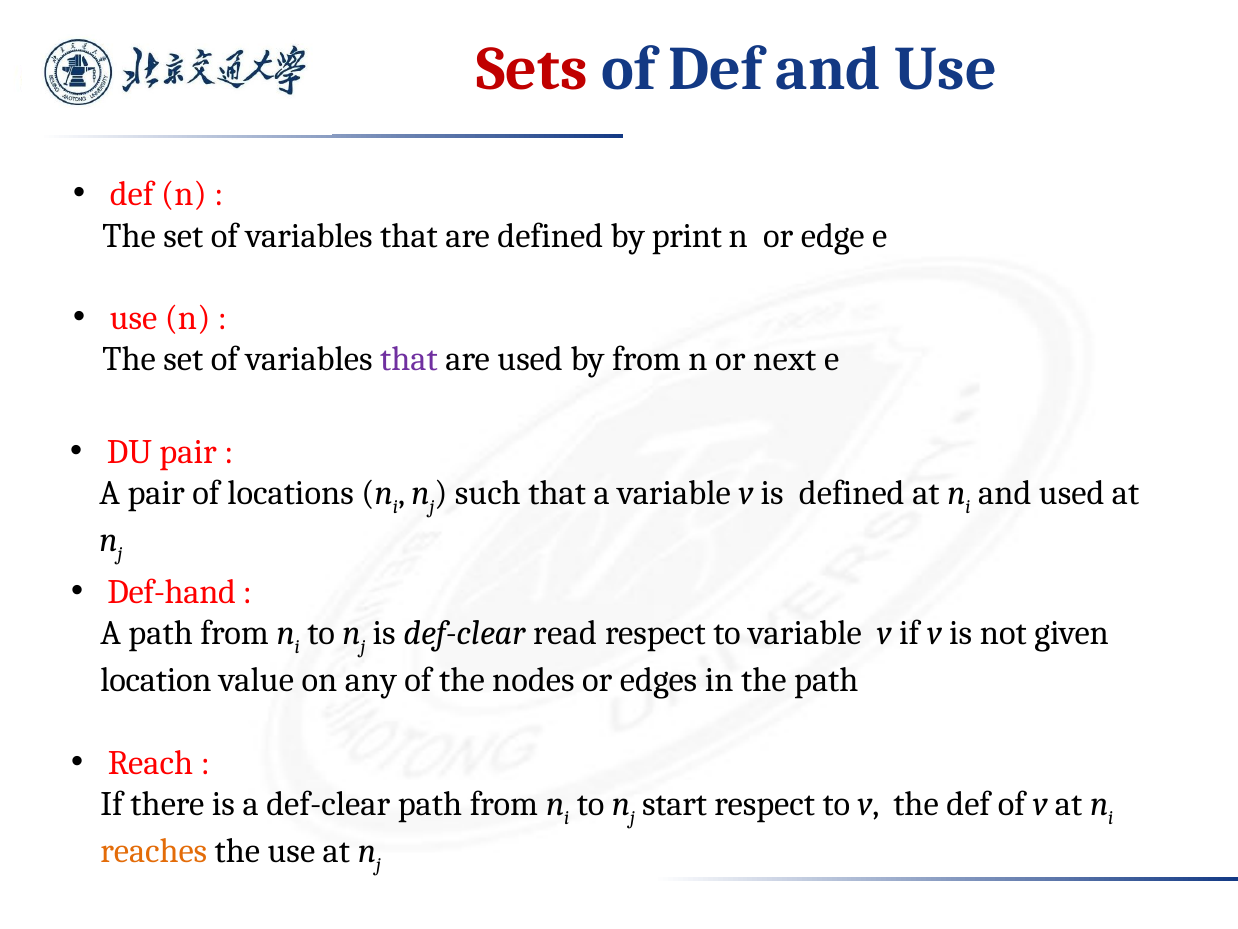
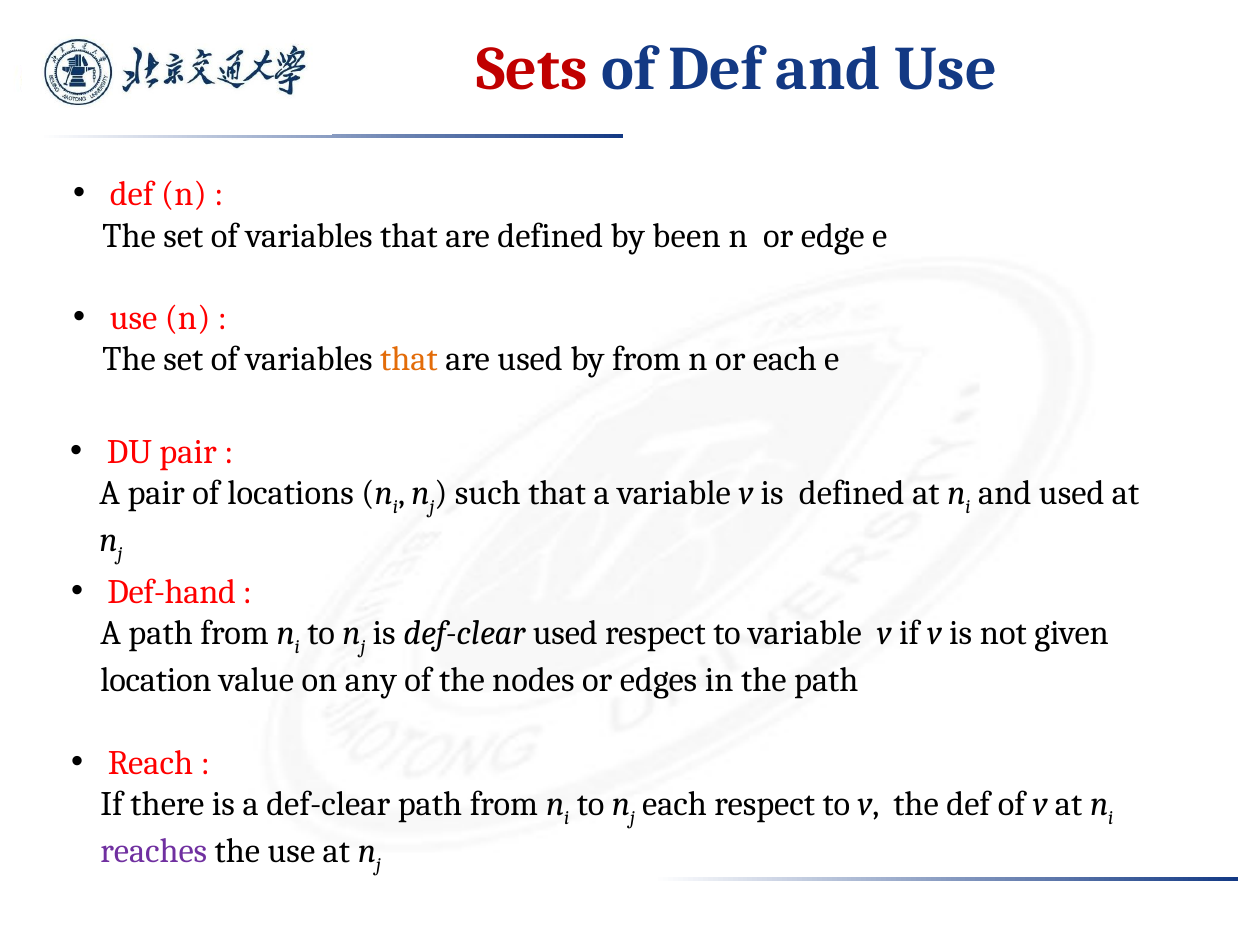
print: print -> been (687, 236)
that colour: purple -> orange (409, 359)
or next: next -> each (785, 359)
def-clear read: read -> used (565, 633)
start: start -> each (675, 804)
reaches colour: orange -> purple (154, 851)
